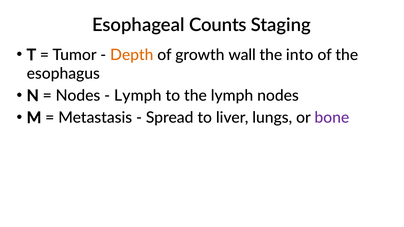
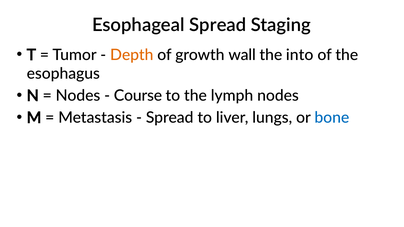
Esophageal Counts: Counts -> Spread (218, 25)
Lymph: Lymph -> Course (138, 96)
bone colour: purple -> blue (332, 118)
